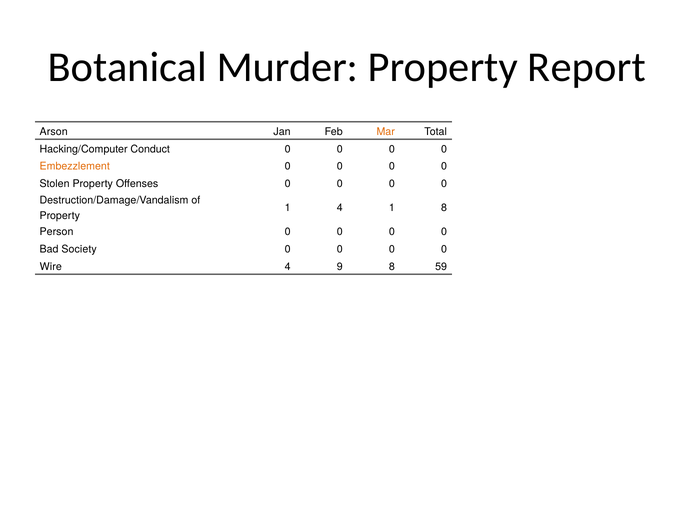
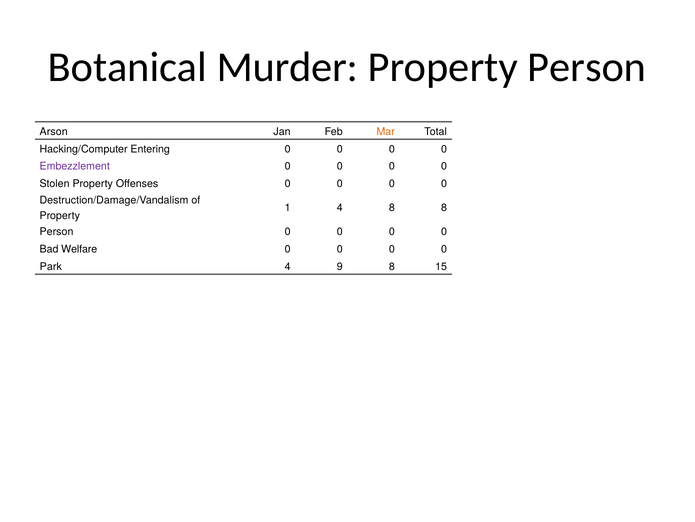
Property Report: Report -> Person (587, 67)
Conduct: Conduct -> Entering (150, 149)
Embezzlement colour: orange -> purple (75, 166)
4 1: 1 -> 8 (392, 208)
Society: Society -> Welfare (79, 249)
Wire: Wire -> Park (51, 266)
59: 59 -> 15 (441, 266)
